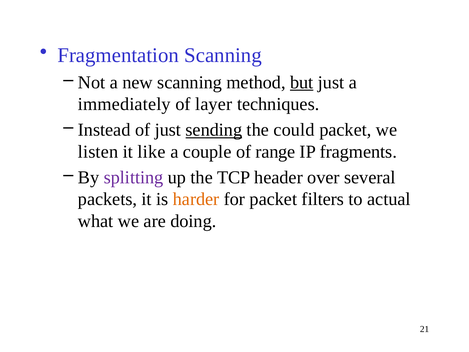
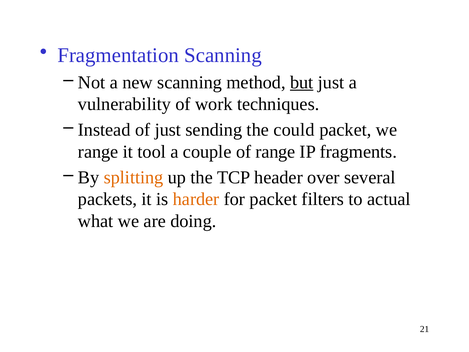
immediately: immediately -> vulnerability (124, 104)
layer: layer -> work (214, 104)
sending underline: present -> none (214, 130)
listen: listen -> range (98, 152)
like: like -> tool (152, 152)
splitting colour: purple -> orange (134, 177)
